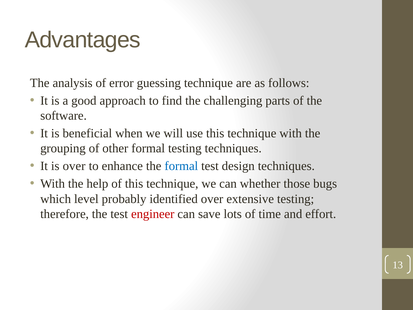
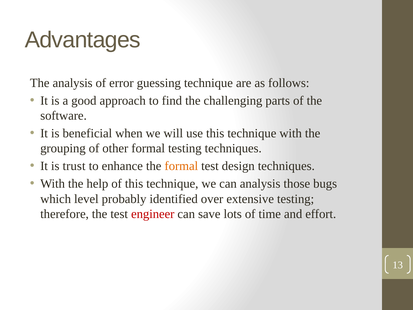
is over: over -> trust (74, 166)
formal colour: blue -> orange (181, 166)
can whether: whether -> analysis (260, 184)
